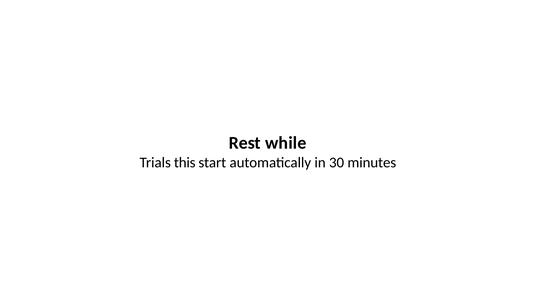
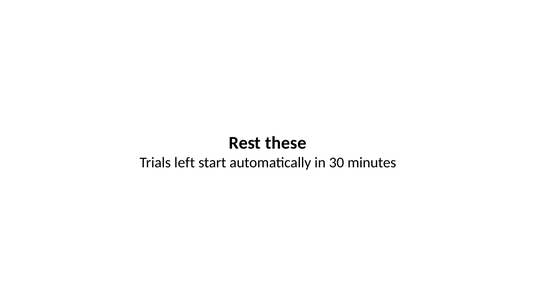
while: while -> these (286, 143)
this: this -> left (185, 162)
